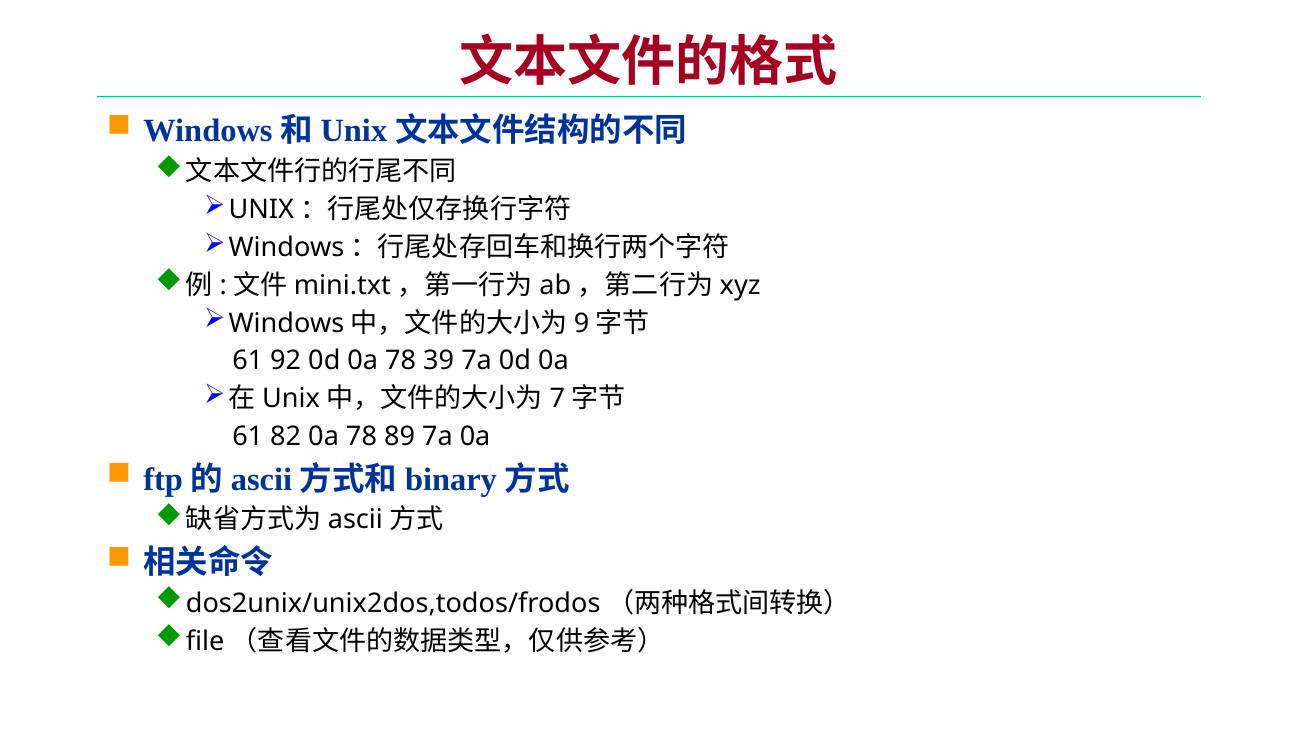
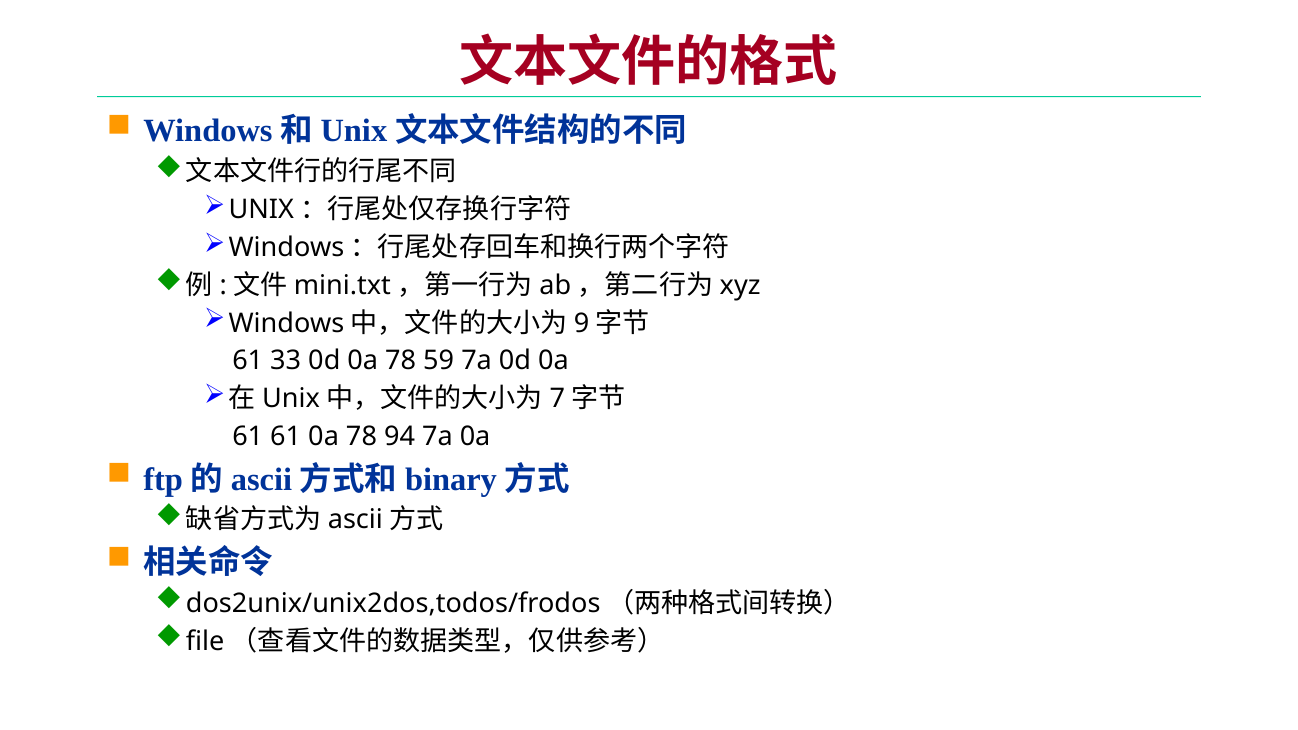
92: 92 -> 33 (286, 361)
39: 39 -> 59 (439, 361)
61 82: 82 -> 61 (286, 437)
89: 89 -> 94 (400, 437)
